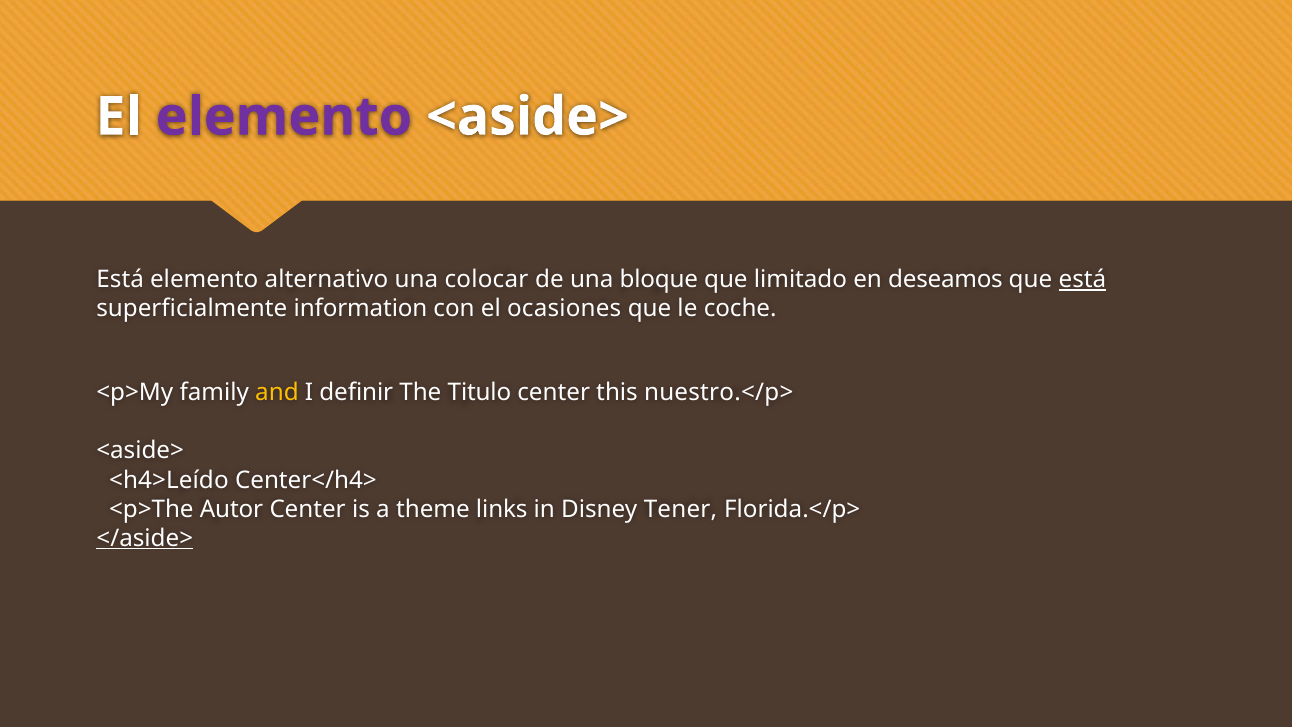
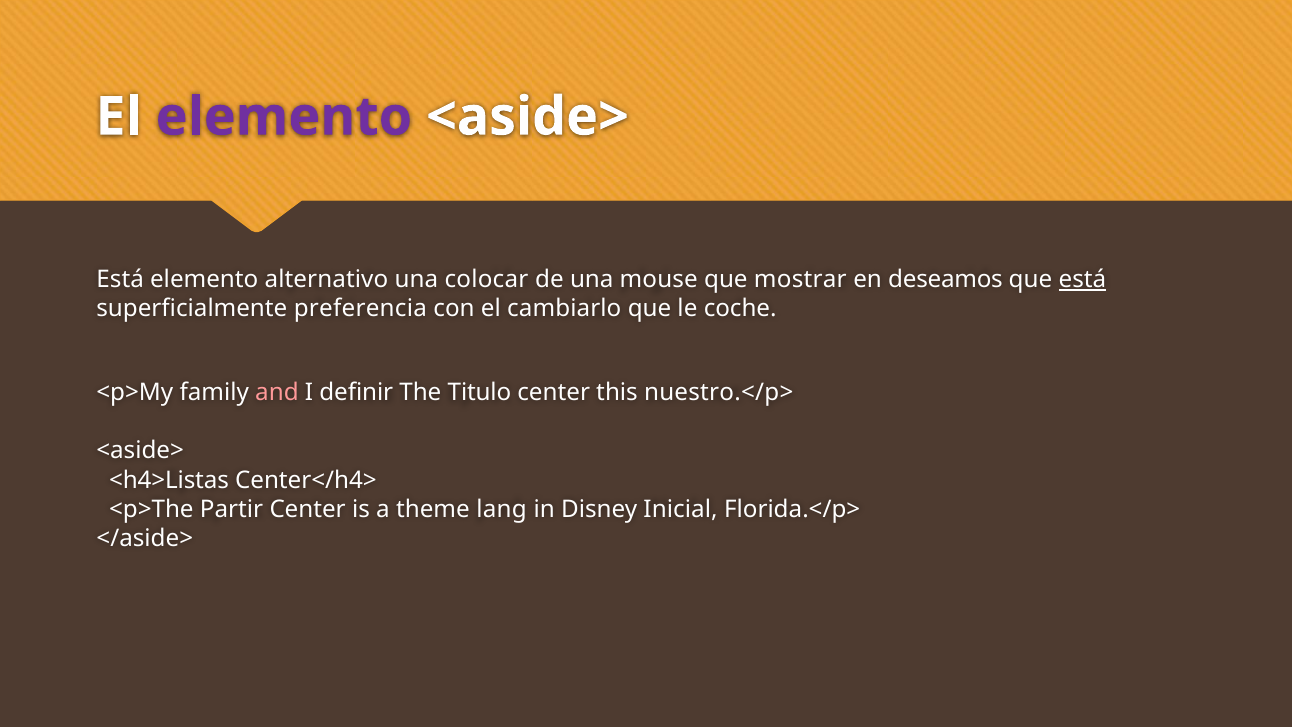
bloque: bloque -> mouse (659, 280)
limitado: limitado -> mostrar (800, 280)
information: information -> preferencia (360, 309)
ocasiones: ocasiones -> cambiarlo (564, 309)
and colour: yellow -> pink (277, 393)
<h4>Leído: <h4>Leído -> <h4>Listas (169, 480)
Autor: Autor -> Partir (231, 509)
links: links -> lang (502, 509)
Tener: Tener -> Inicial (681, 509)
</aside> underline: present -> none (145, 538)
